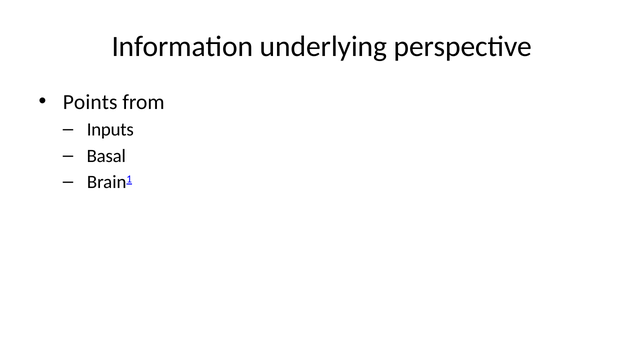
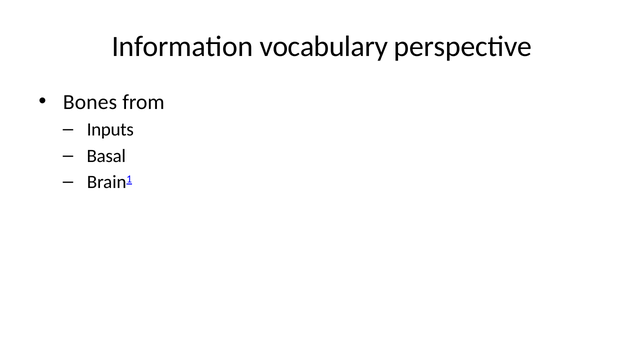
underlying: underlying -> vocabulary (324, 47)
Points: Points -> Bones (90, 102)
